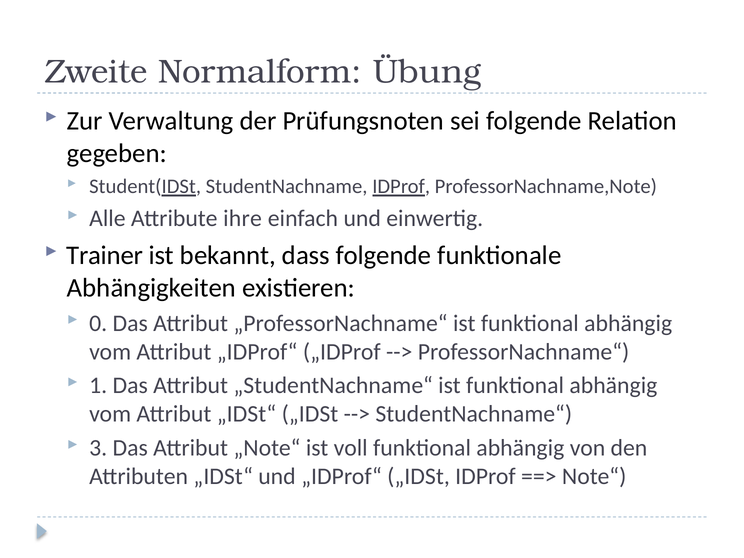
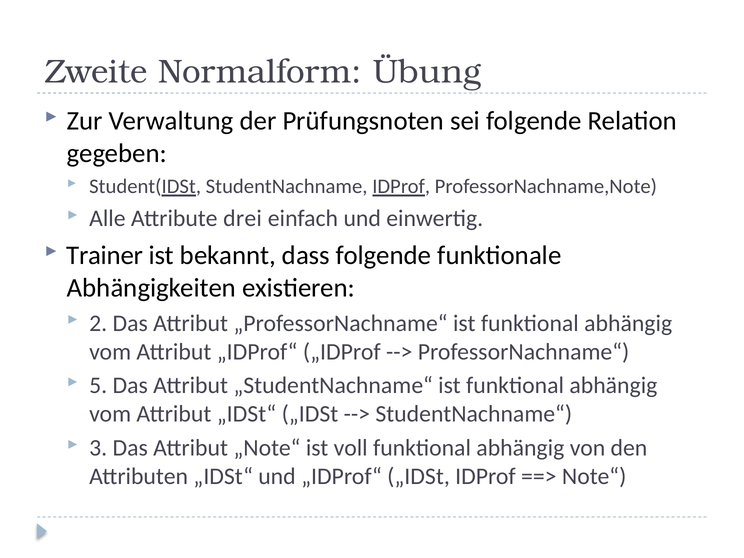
ihre: ihre -> drei (243, 219)
0: 0 -> 2 (98, 323)
1: 1 -> 5 (98, 386)
